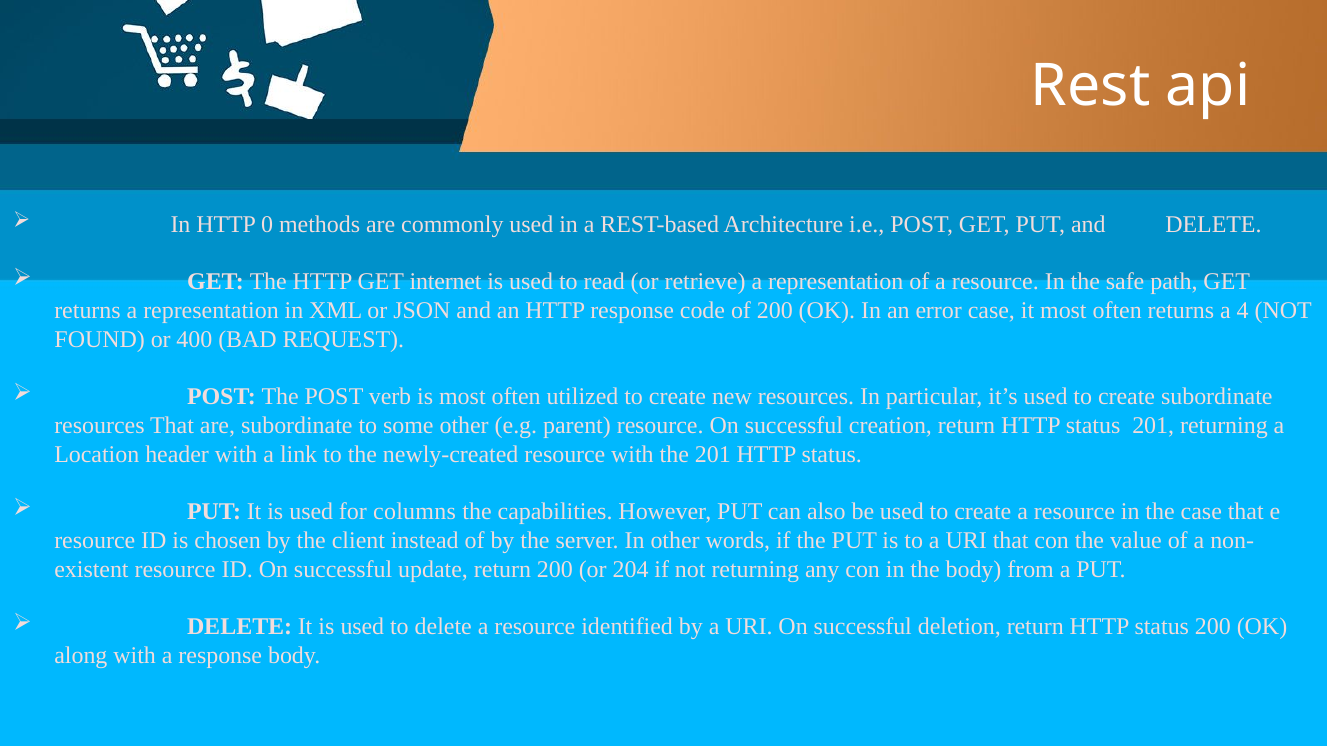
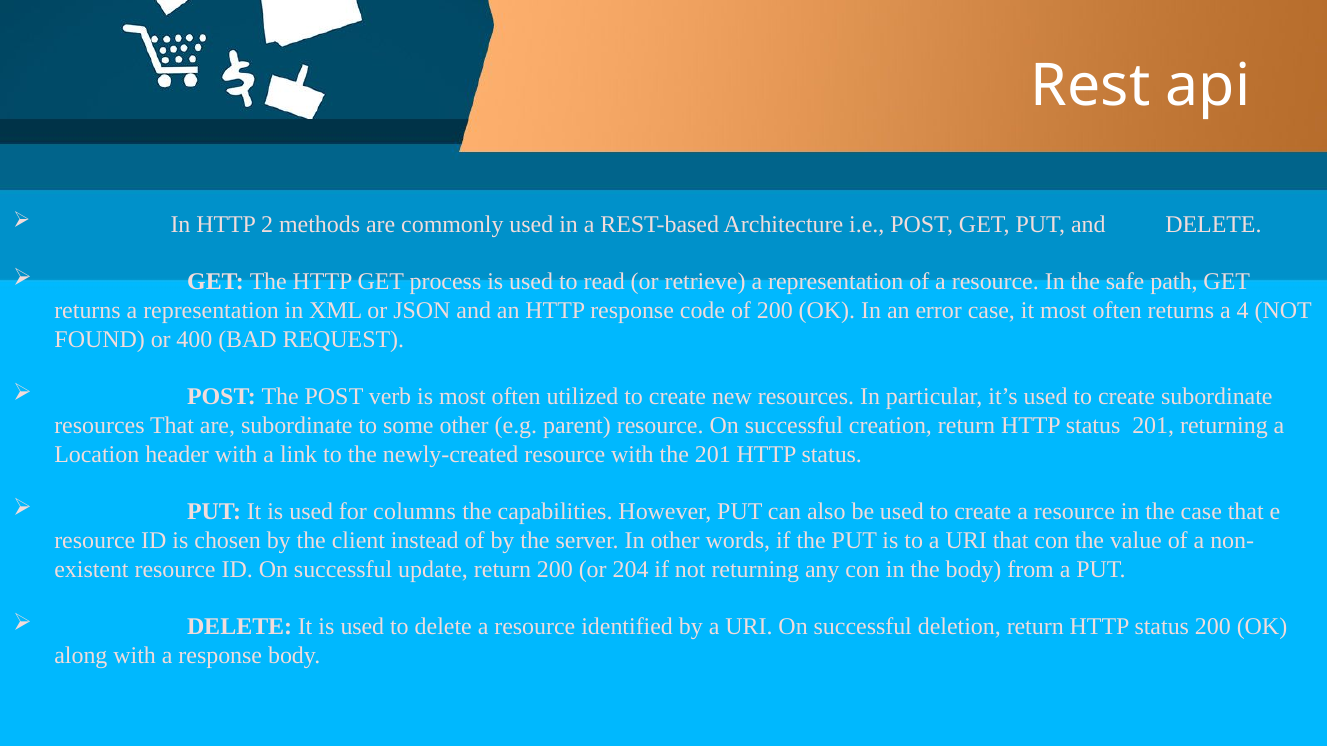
0: 0 -> 2 (267, 224)
internet: internet -> process (445, 282)
